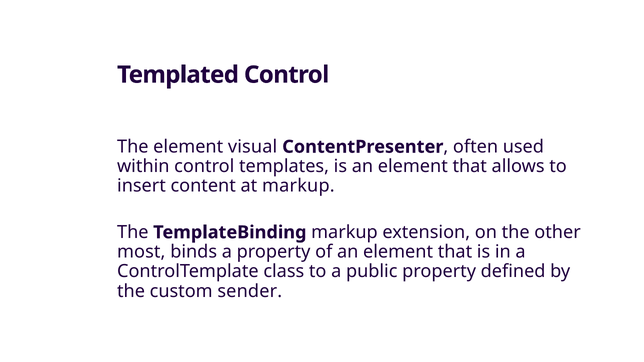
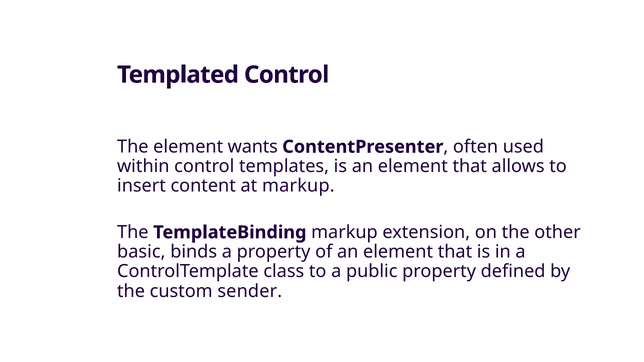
visual: visual -> wants (253, 147)
most: most -> basic (141, 252)
